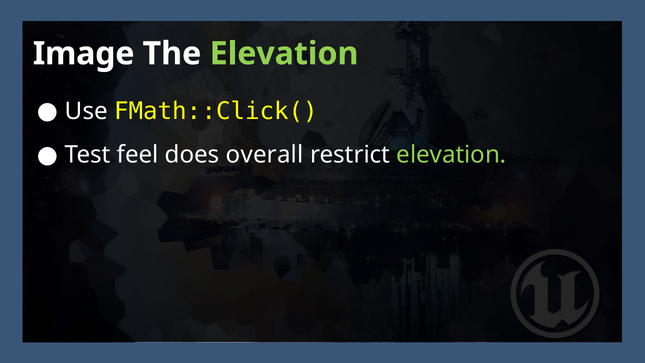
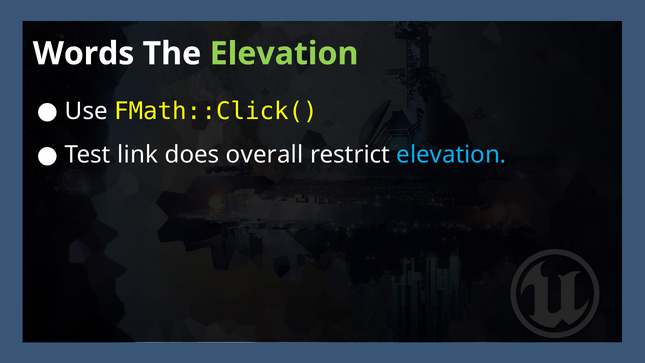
Image: Image -> Words (84, 54)
feel: feel -> link (138, 155)
elevation colour: light green -> light blue (451, 155)
